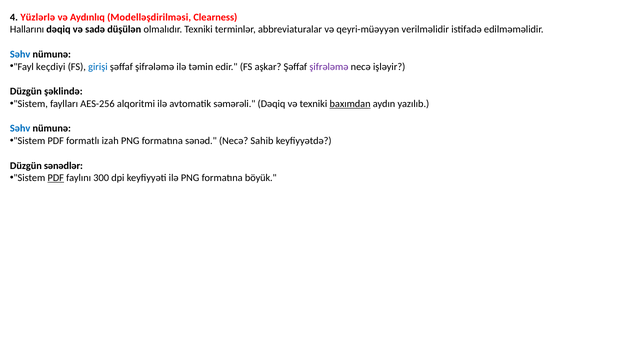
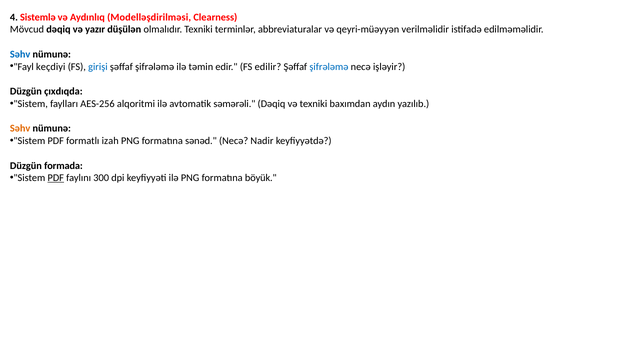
Yüzlərlə: Yüzlərlə -> Sistemlə (38, 17)
Hallarını: Hallarını -> Mövcud (27, 30)
sadə: sadə -> yazır (95, 30)
aşkar: aşkar -> edilir (268, 67)
şifrələmə colour: purple -> blue (329, 67)
şəklində: şəklində -> çıxdıqda (63, 91)
baxımdan underline: present -> none (350, 104)
Səhv colour: blue -> orange (20, 129)
Sahib: Sahib -> Nadir (262, 141)
sənədlər: sənədlər -> formada (63, 166)
